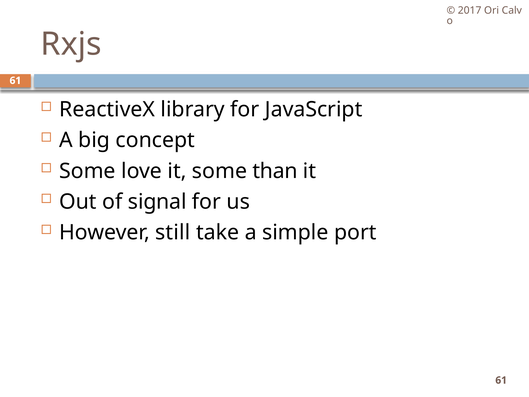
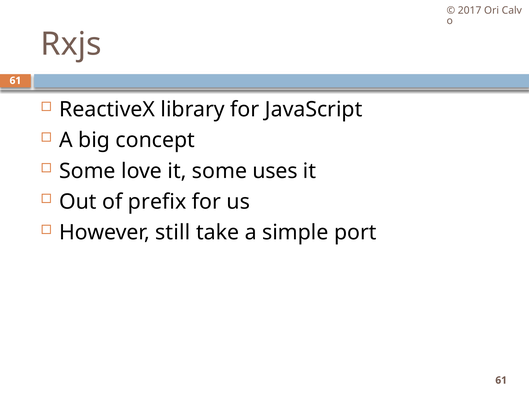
than: than -> uses (275, 171)
signal: signal -> prefix (157, 202)
